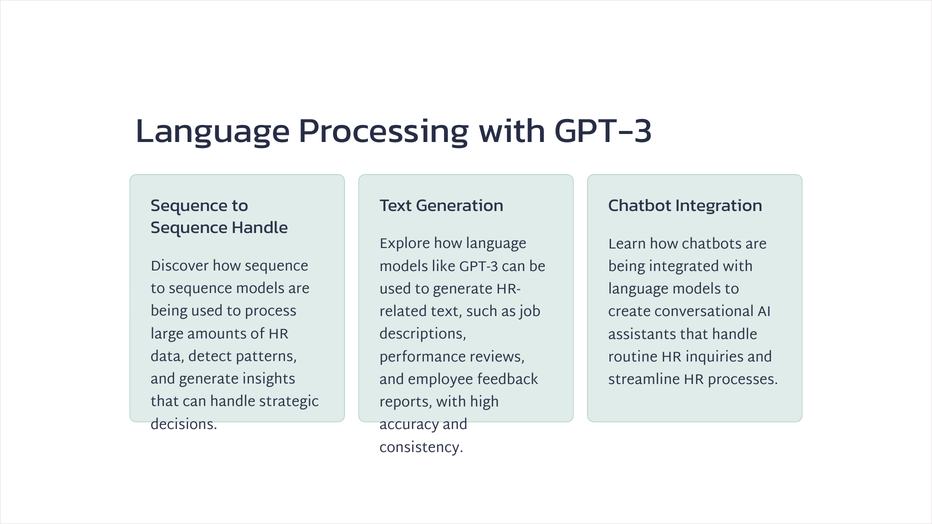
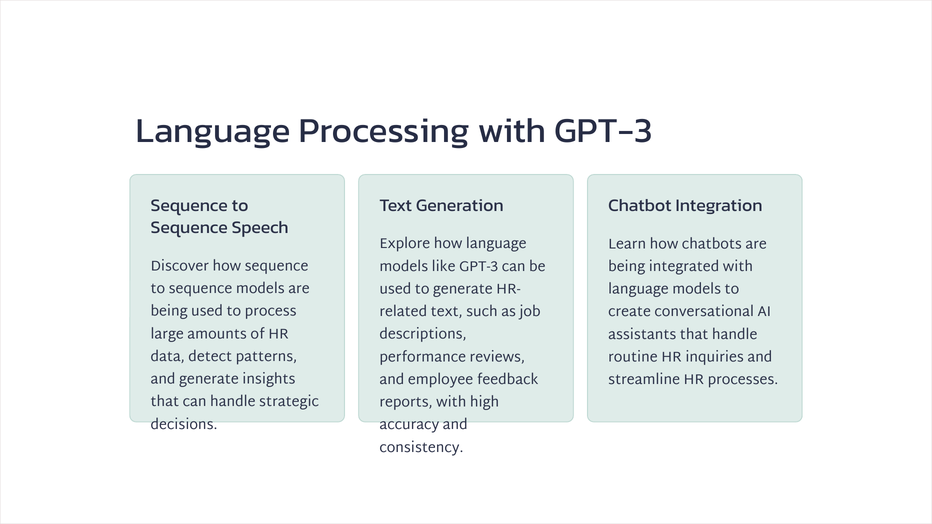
Sequence Handle: Handle -> Speech (260, 227)
